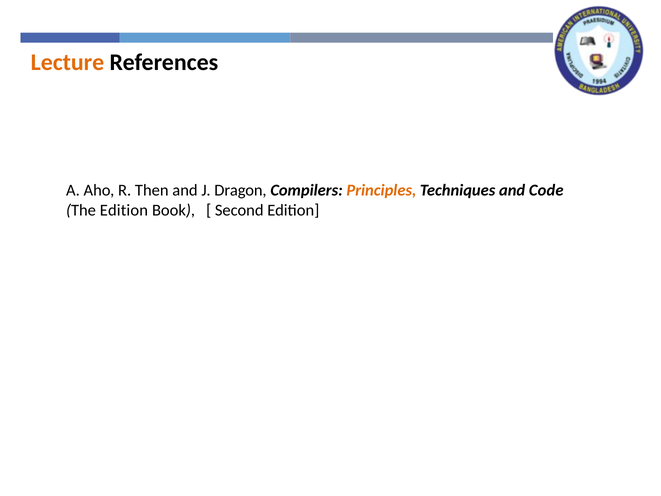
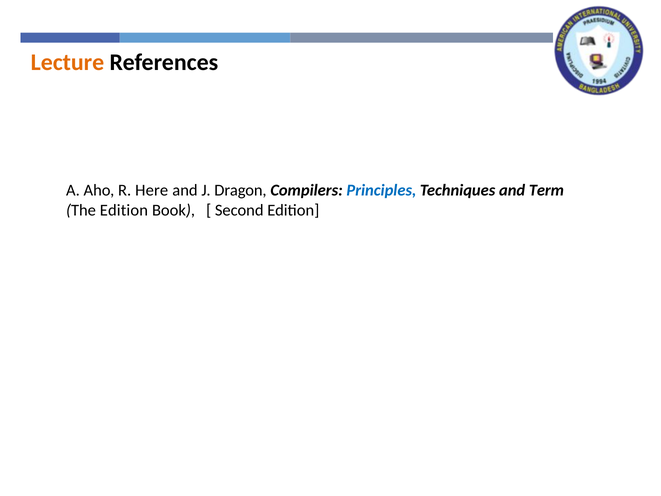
Then: Then -> Here (152, 190)
Principles colour: orange -> blue (381, 190)
Code: Code -> Term (546, 190)
